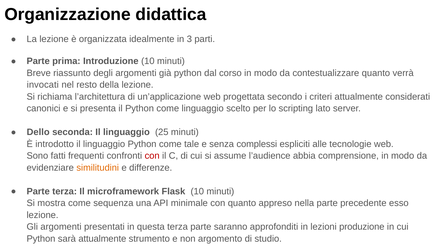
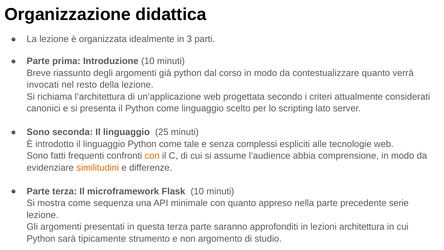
Dello: Dello -> Sono (38, 132)
con colour: red -> orange (152, 156)
esso: esso -> serie (399, 203)
produzione: produzione -> architettura (362, 227)
sarà attualmente: attualmente -> tipicamente (102, 238)
